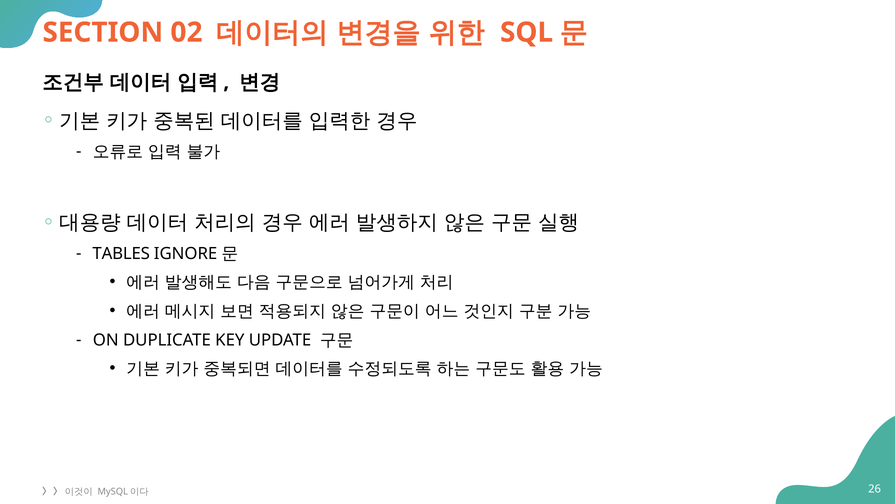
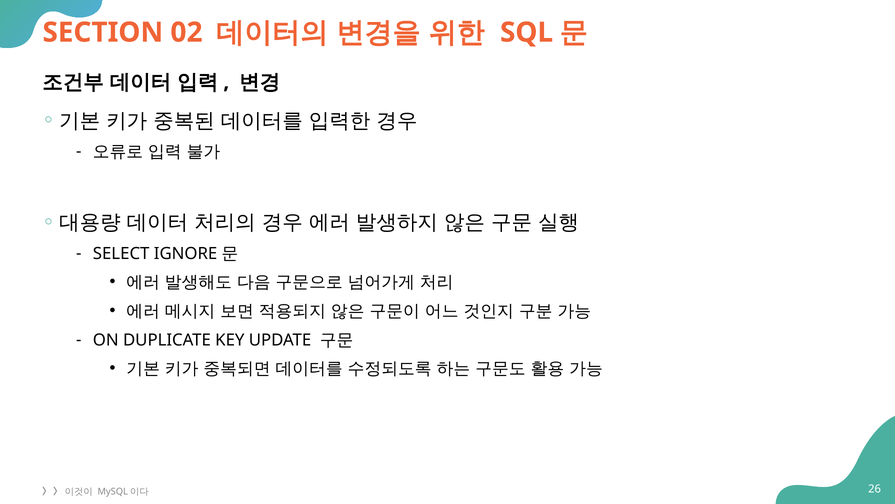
TABLES: TABLES -> SELECT (121, 253)
